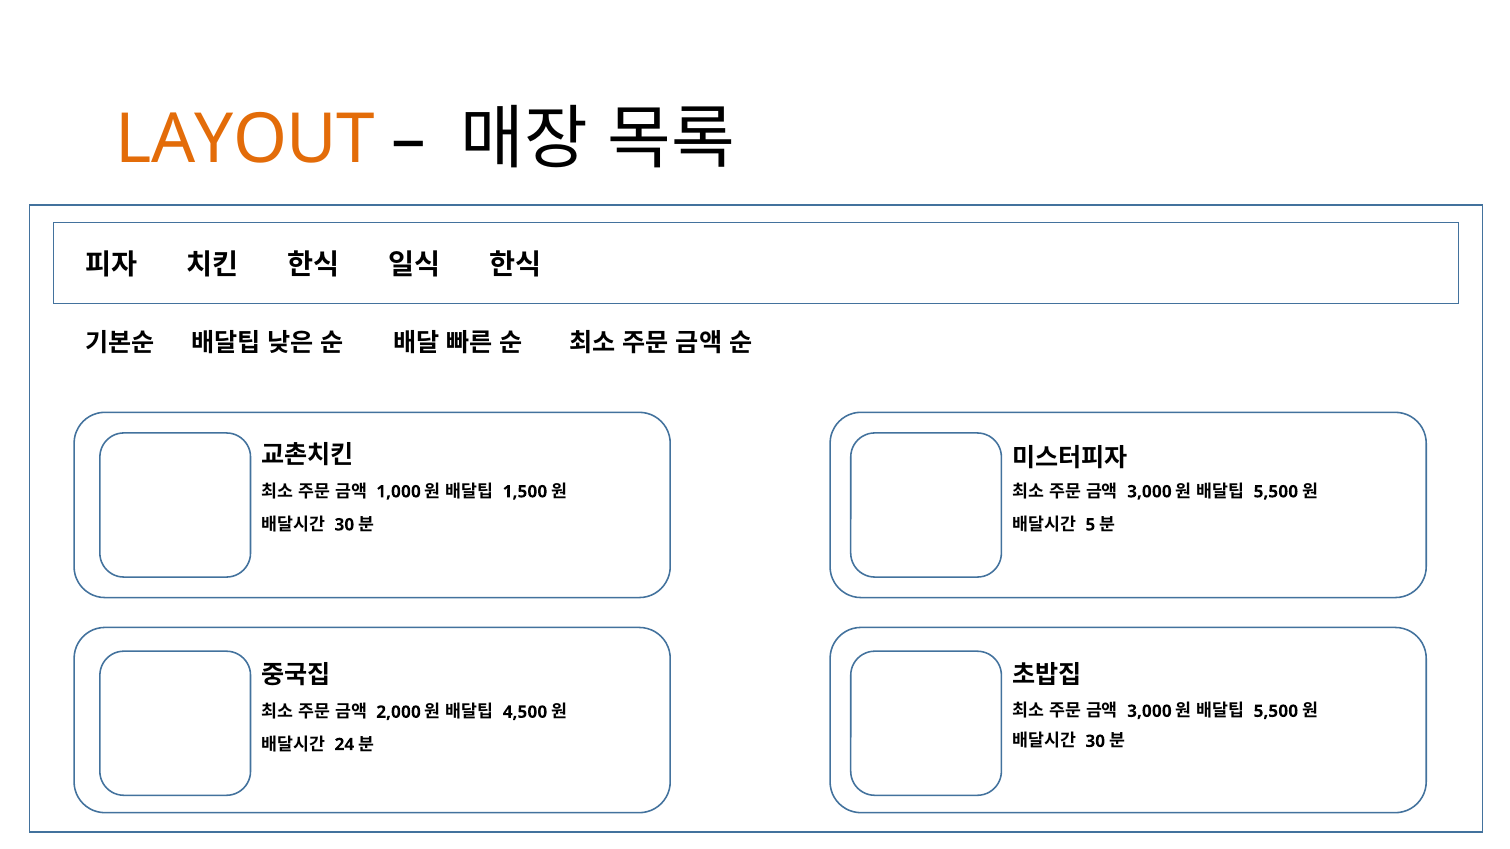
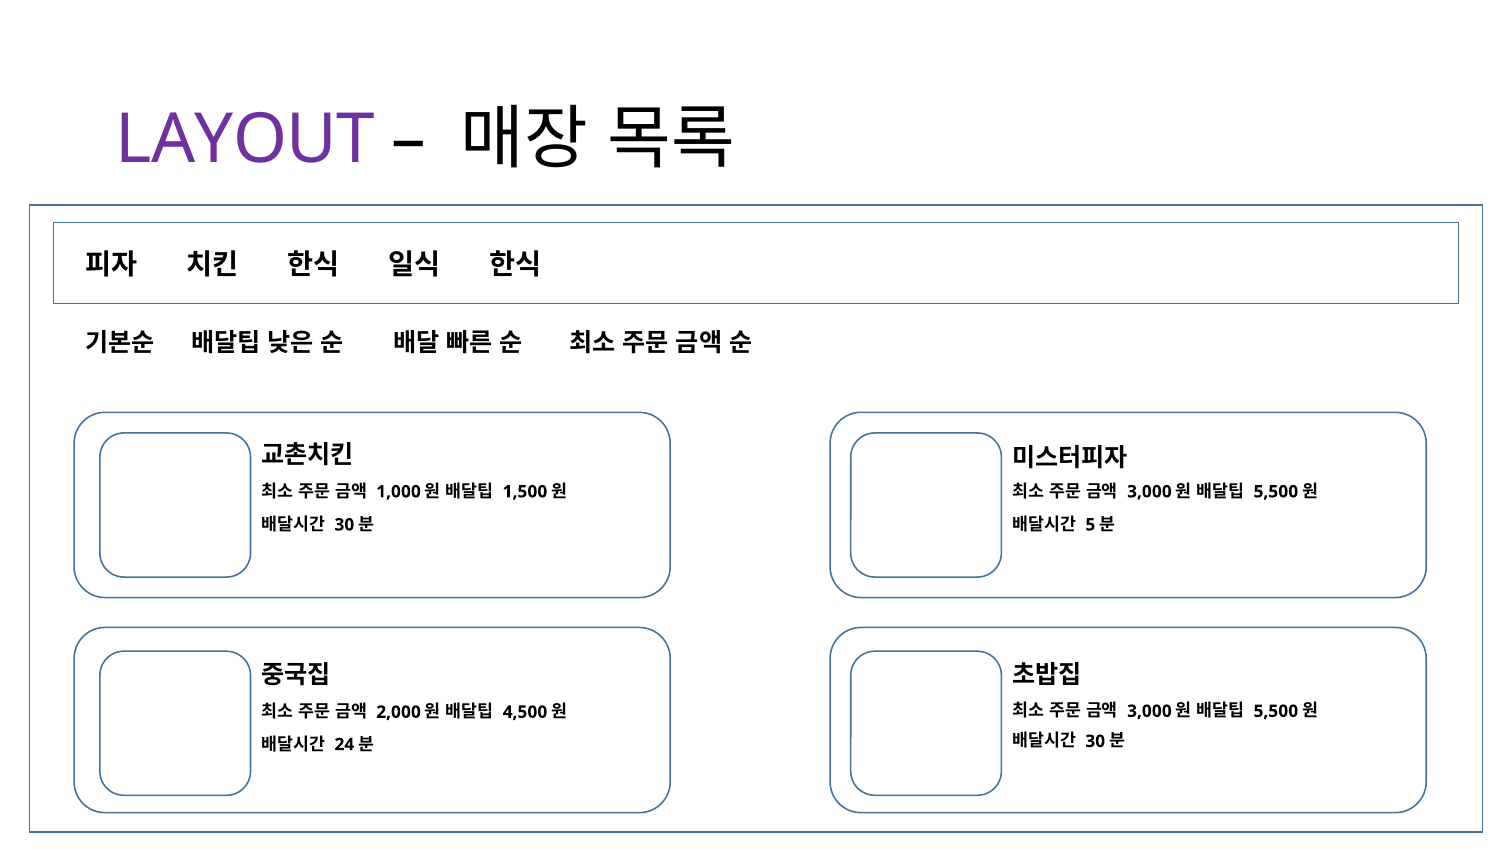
LAYOUT colour: orange -> purple (245, 140)
